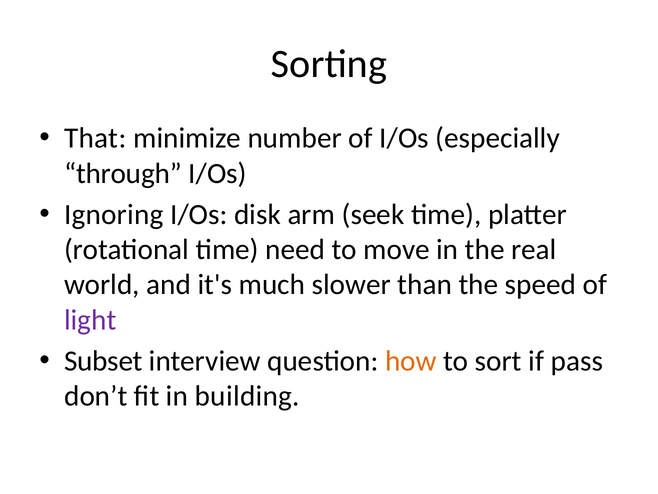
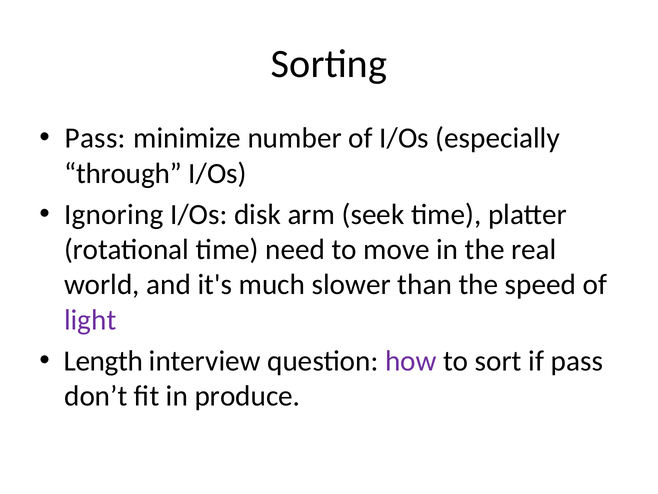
That: That -> Pass (95, 138)
Subset: Subset -> Length (103, 361)
how colour: orange -> purple (411, 361)
building: building -> produce (247, 396)
